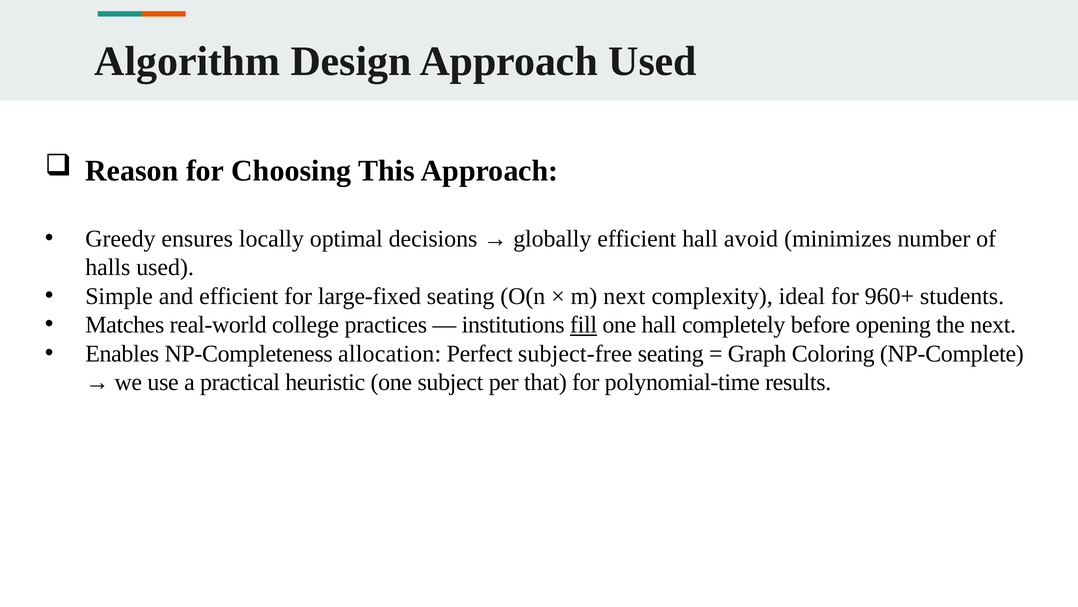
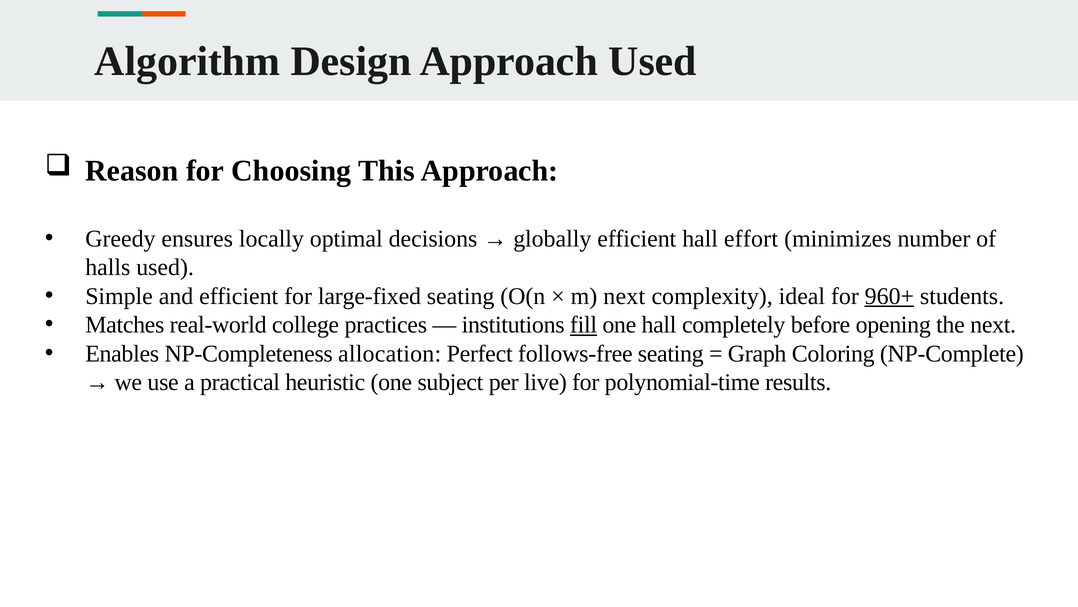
avoid: avoid -> effort (751, 238)
960+ underline: none -> present (889, 296)
subject-free: subject-free -> follows-free (575, 353)
that: that -> live (545, 382)
